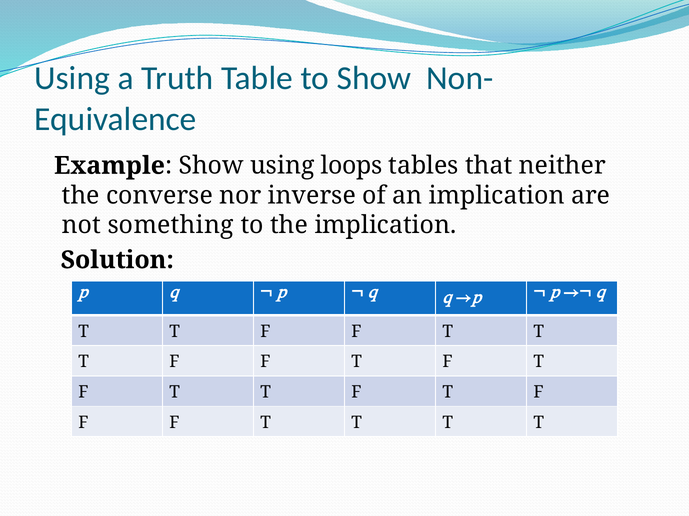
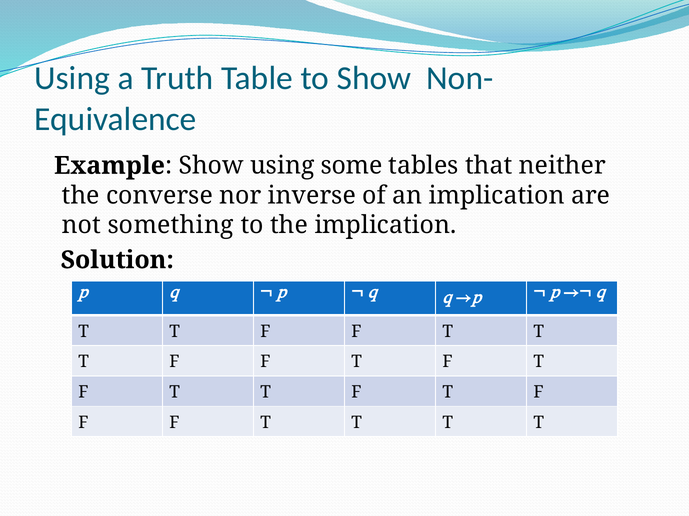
loops: loops -> some (352, 166)
